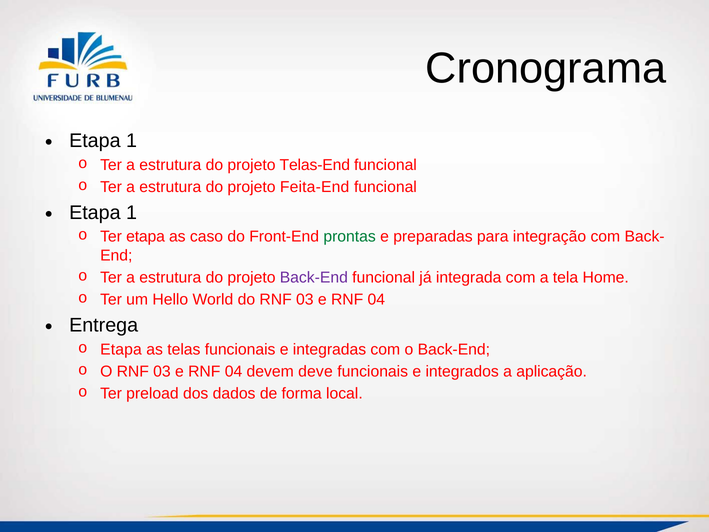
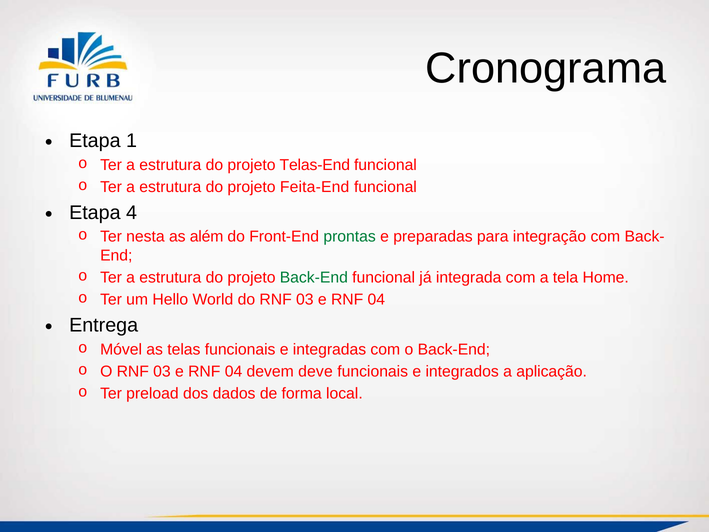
1: 1 -> 4 (132, 213)
Ter etapa: etapa -> nesta (145, 237)
caso: caso -> além (207, 237)
Back-End colour: purple -> green (314, 278)
o Etapa: Etapa -> Móvel (121, 349)
